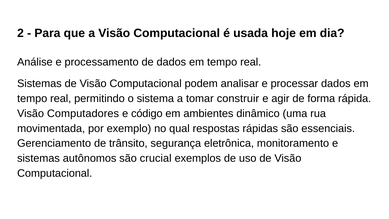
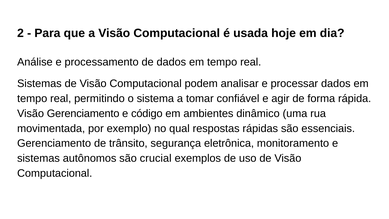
construir: construir -> confiável (238, 98)
Visão Computadores: Computadores -> Gerenciamento (83, 113)
